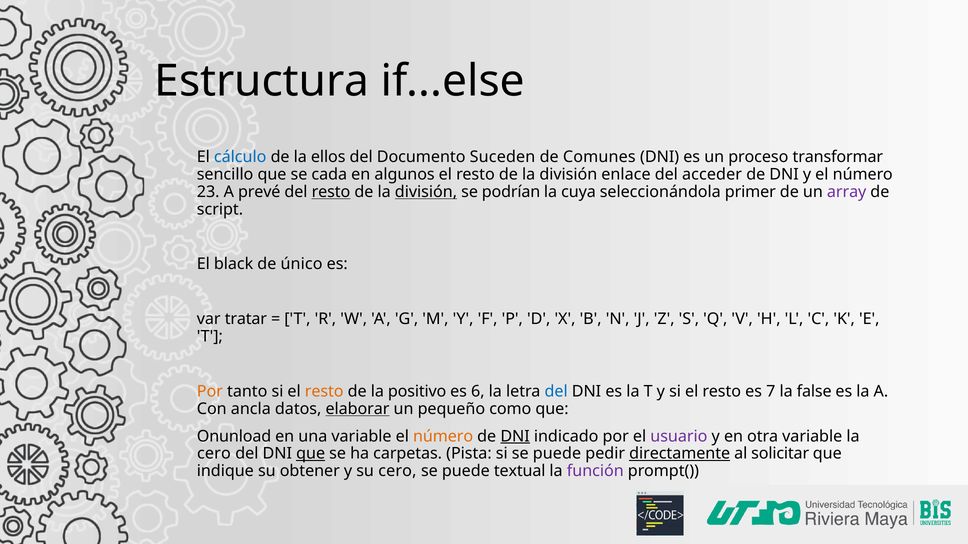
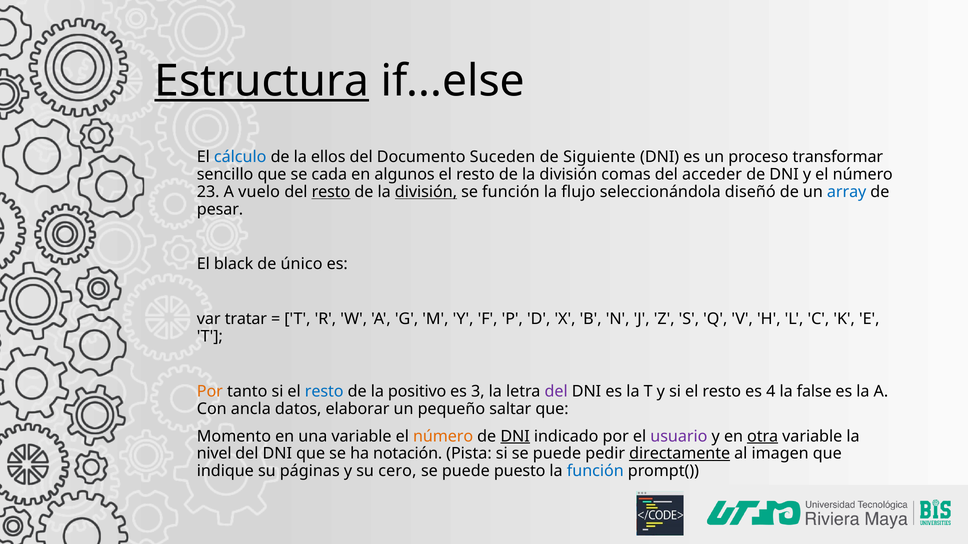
Estructura underline: none -> present (262, 81)
Comunes: Comunes -> Siguiente (599, 157)
enlace: enlace -> comas (626, 175)
prevé: prevé -> vuelo (259, 192)
se podrían: podrían -> función (511, 192)
cuya: cuya -> flujo (578, 192)
primer: primer -> diseñó (750, 192)
array colour: purple -> blue (847, 192)
script: script -> pesar (220, 209)
resto colour: orange -> blue (324, 392)
6: 6 -> 3 (478, 392)
del colour: blue -> purple (556, 392)
7: 7 -> 4 (771, 392)
elaborar underline: present -> none (357, 409)
como: como -> saltar (510, 409)
Onunload: Onunload -> Momento (234, 437)
otra underline: none -> present (763, 437)
cero: cero -> nivel (214, 454)
que underline: present -> none (311, 454)
carpetas: carpetas -> notación (408, 454)
solicitar: solicitar -> imagen (780, 454)
obtener: obtener -> páginas (310, 471)
textual: textual -> puesto (520, 471)
función colour: purple -> blue (595, 471)
